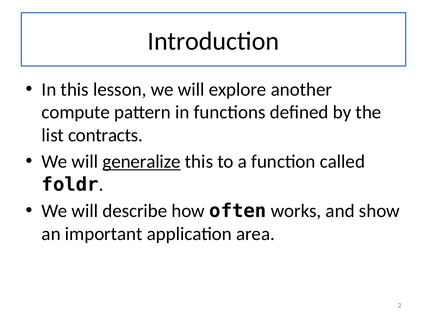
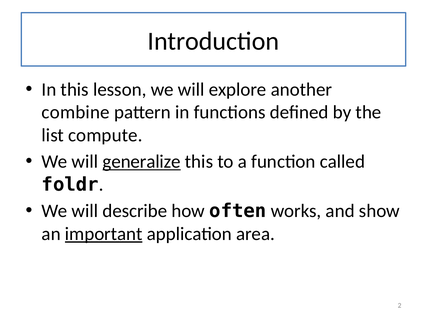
compute: compute -> combine (76, 112)
contracts: contracts -> compute (105, 135)
important underline: none -> present (104, 234)
